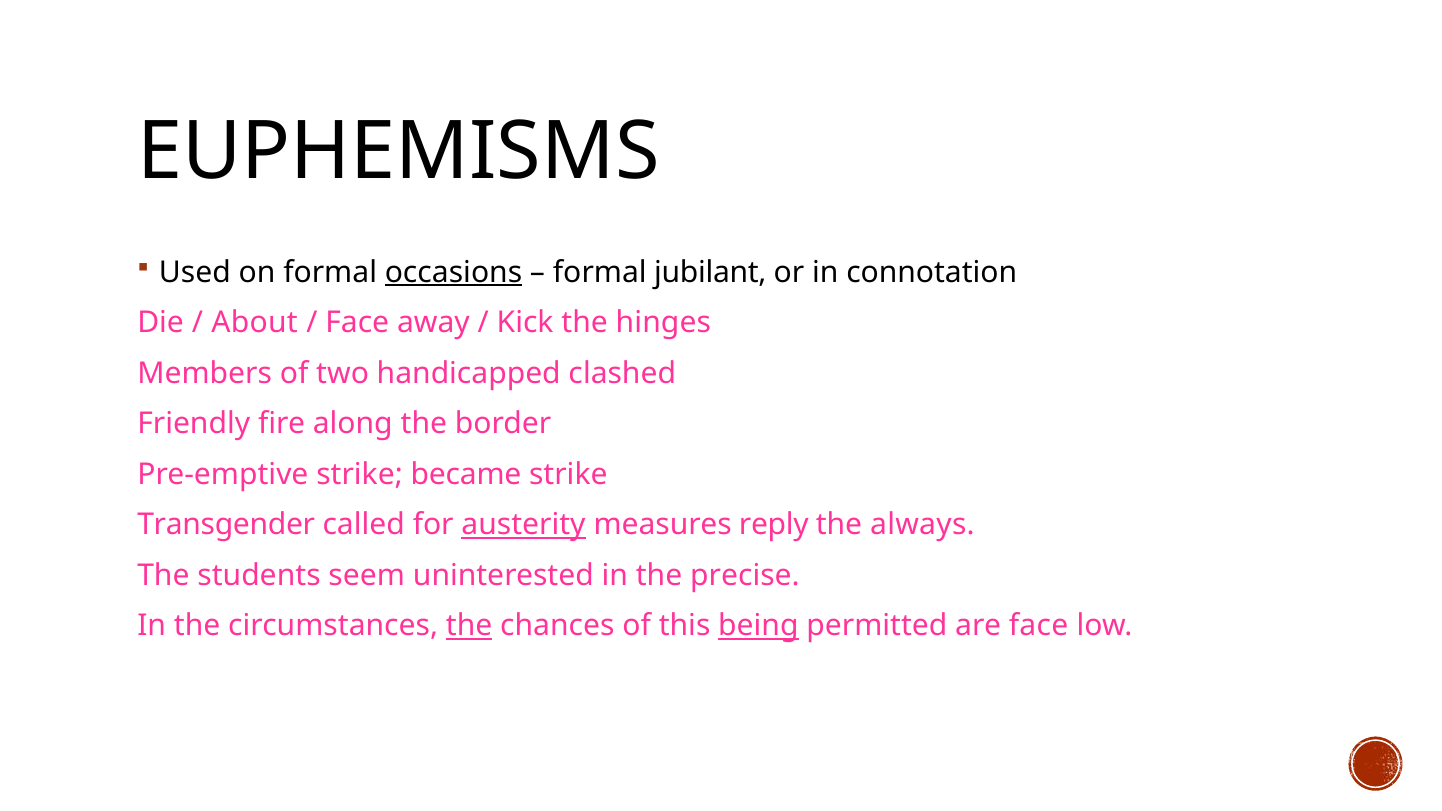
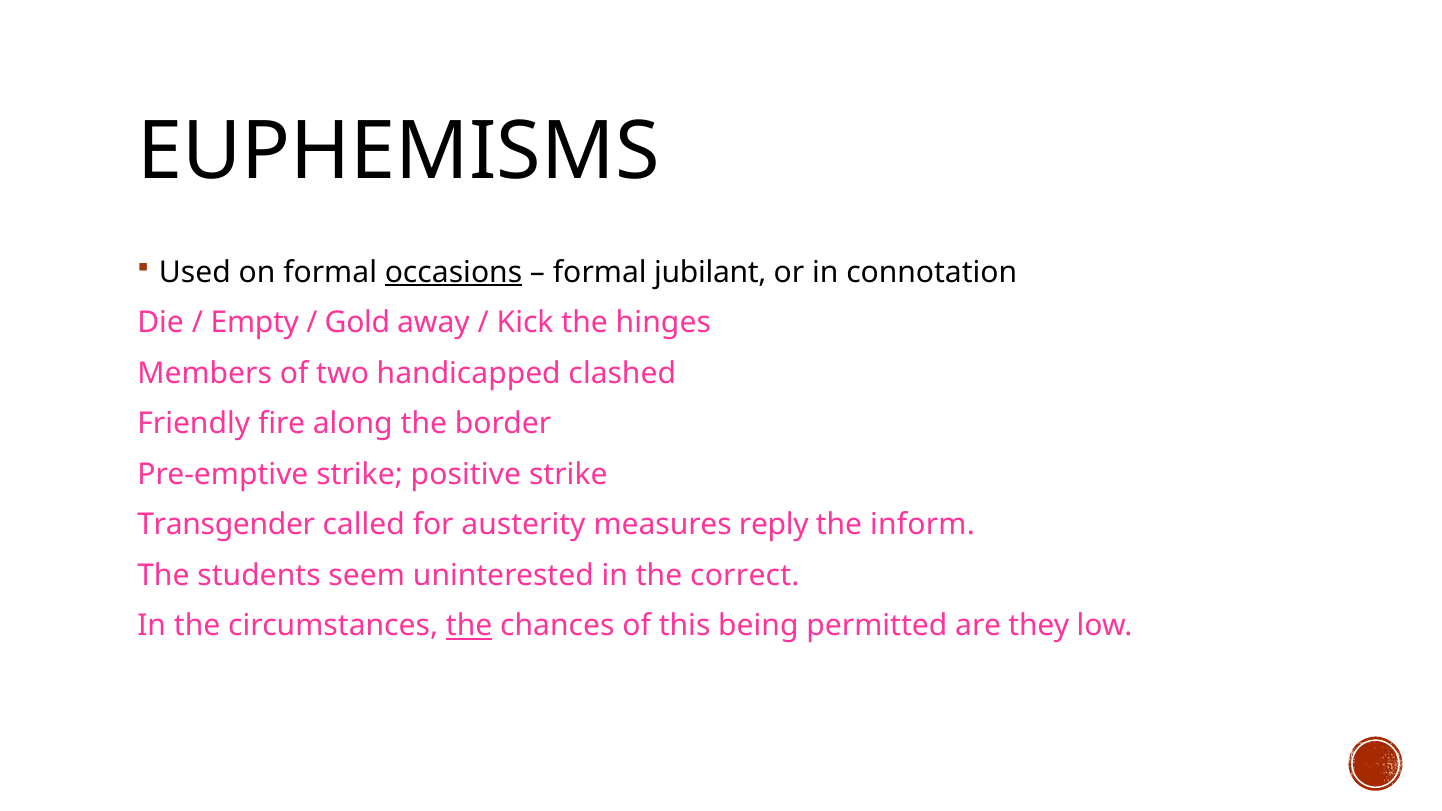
About: About -> Empty (255, 323)
Face: Face -> Gold (357, 323)
became: became -> positive (466, 474)
austerity underline: present -> none (523, 525)
always: always -> inform (922, 525)
precise: precise -> correct (745, 575)
being underline: present -> none (758, 626)
are face: face -> they (1039, 626)
